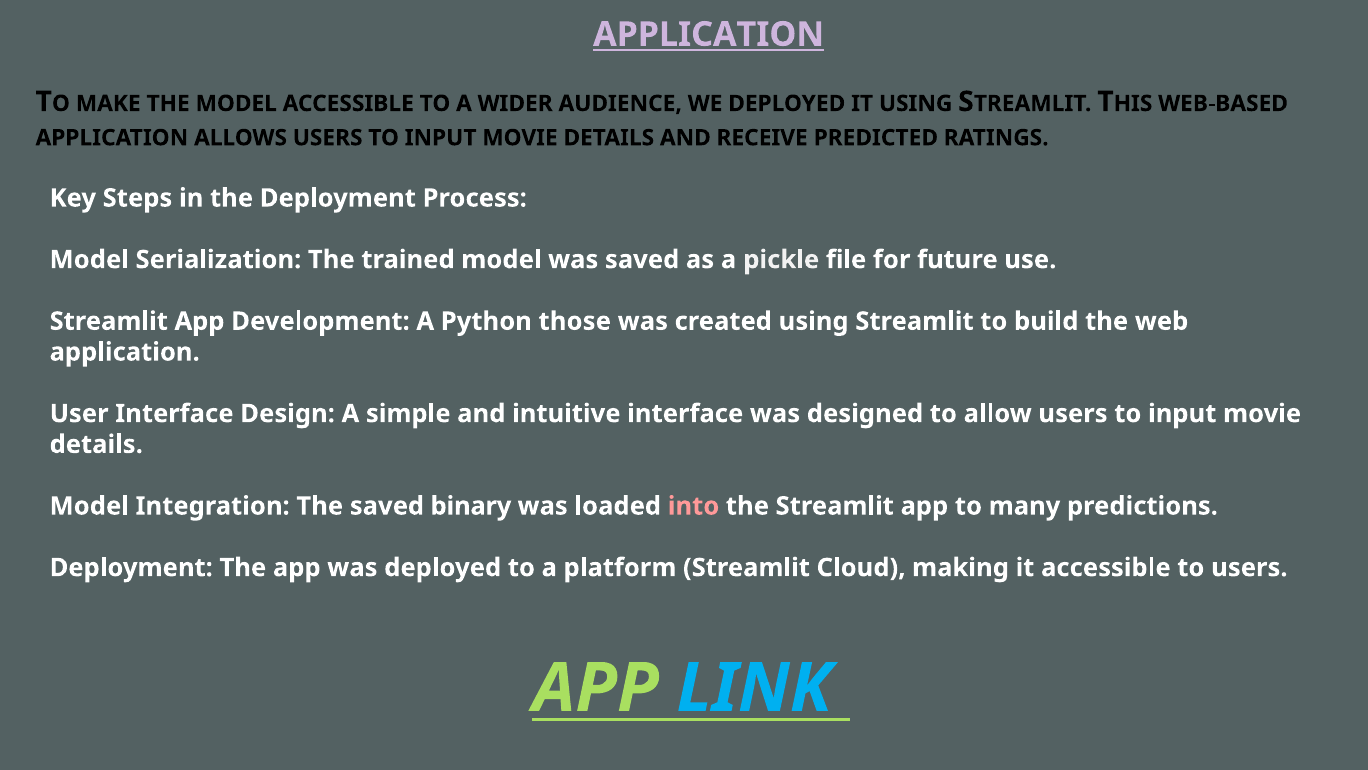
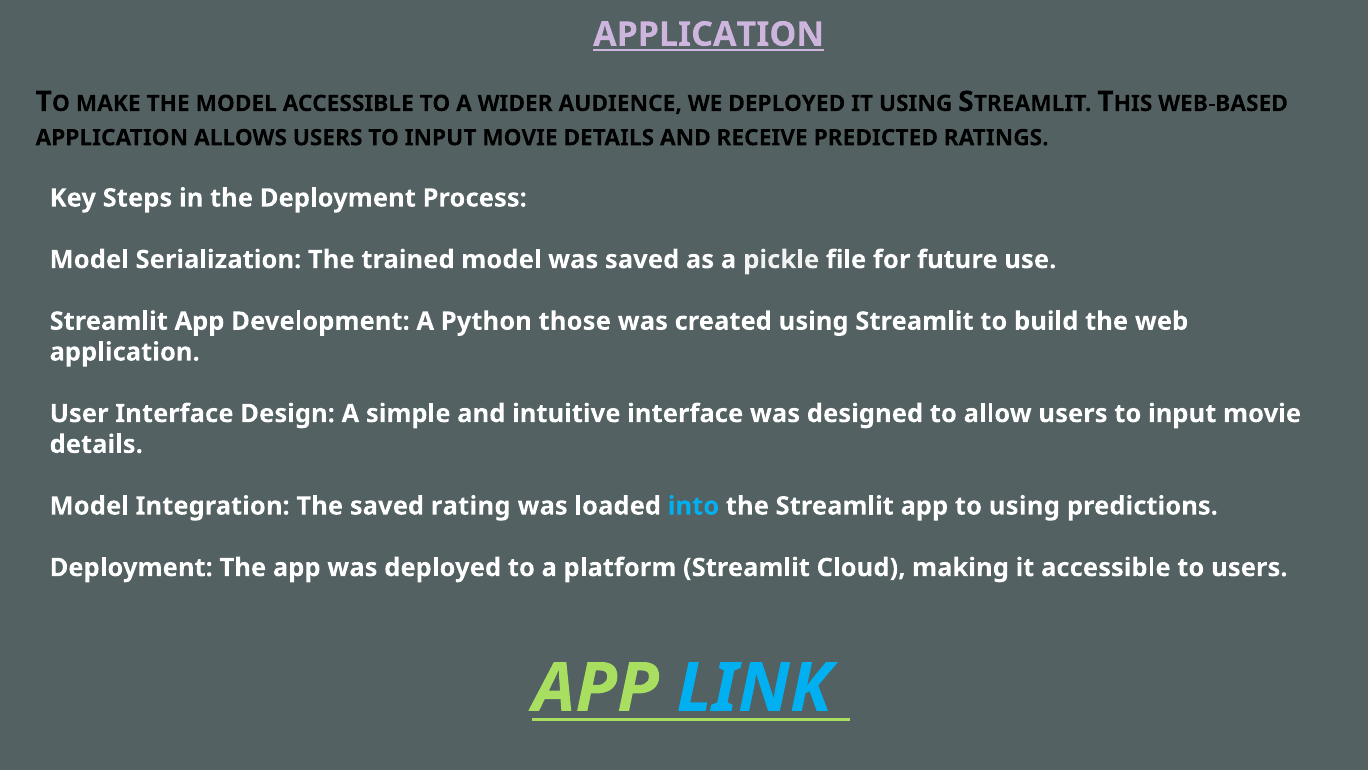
binary: binary -> rating (471, 506)
into colour: pink -> light blue (694, 506)
to many: many -> using (1024, 506)
